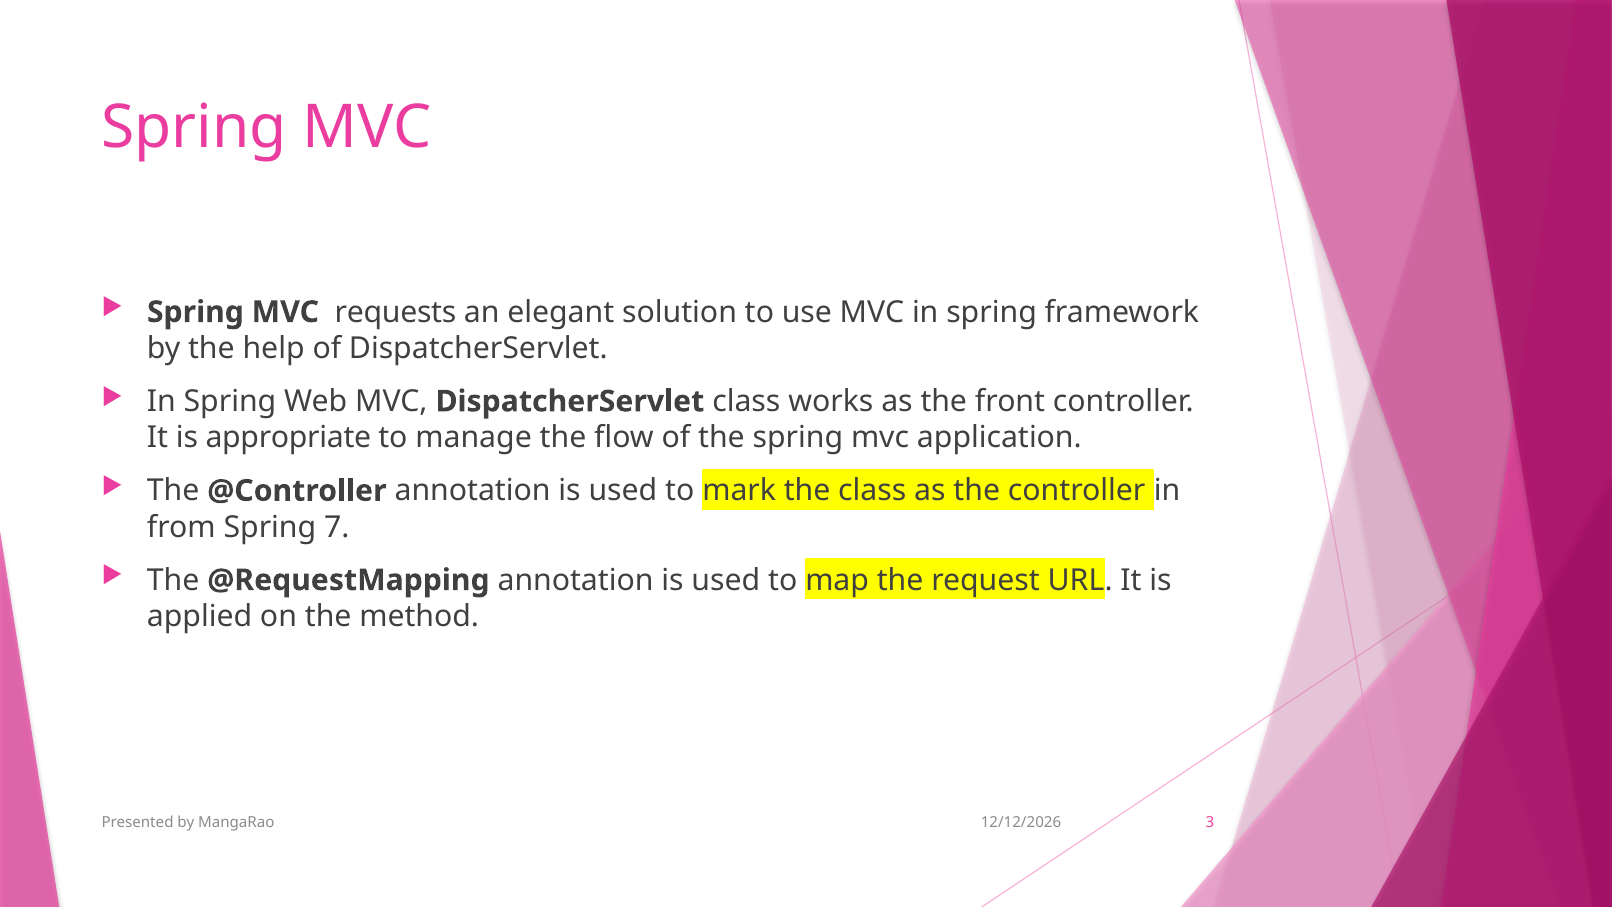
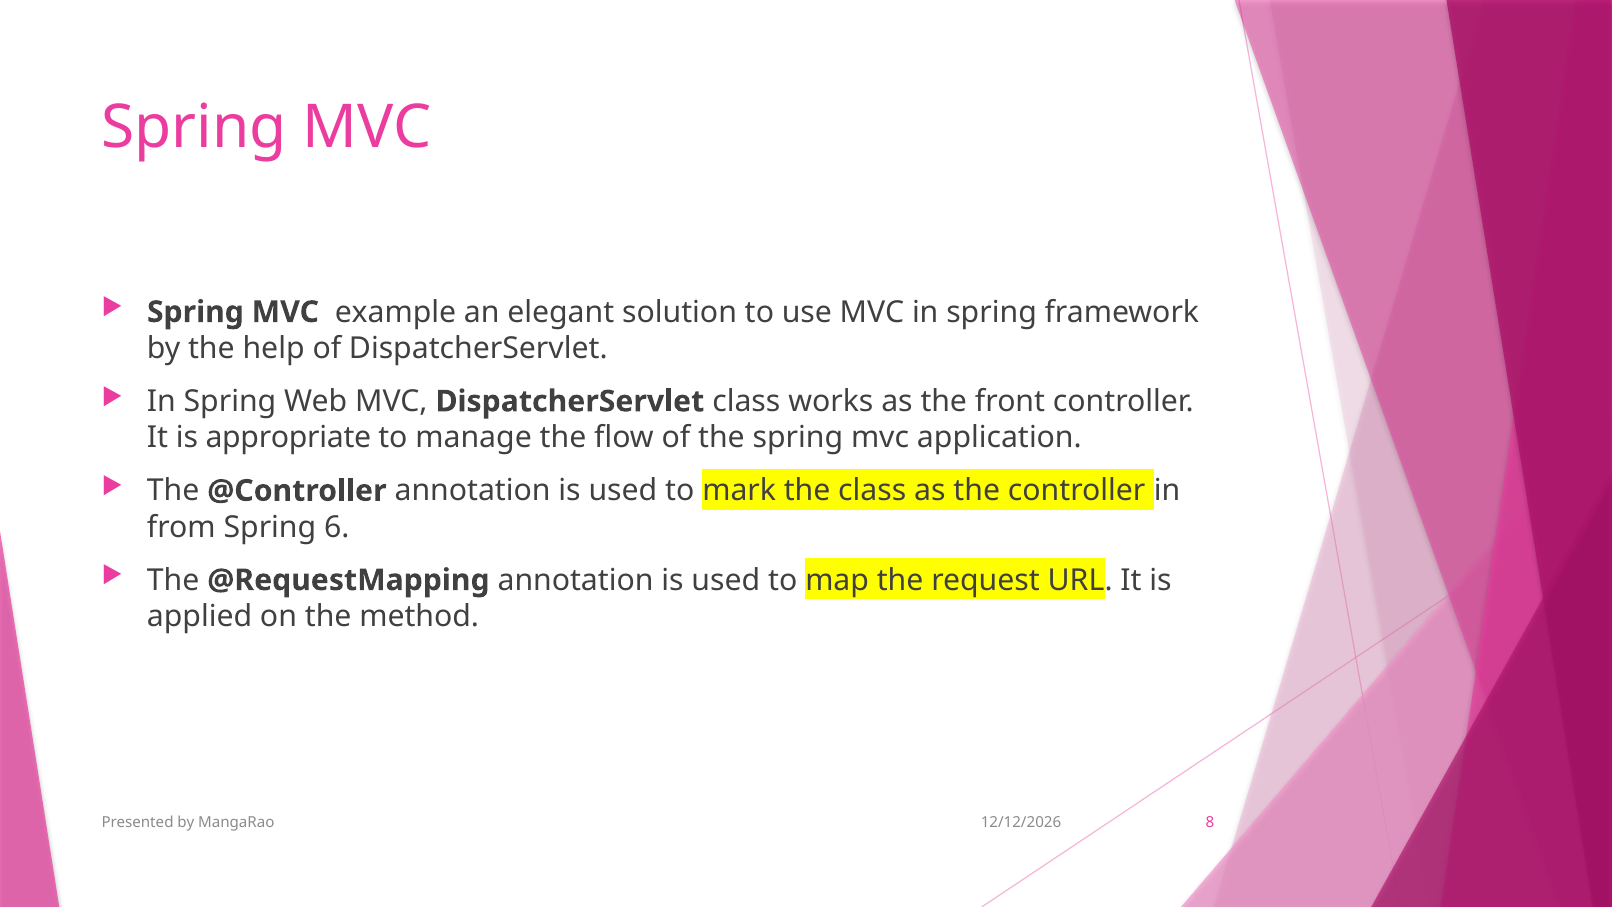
requests: requests -> example (395, 312)
7: 7 -> 6 (337, 527)
3: 3 -> 8 (1210, 823)
